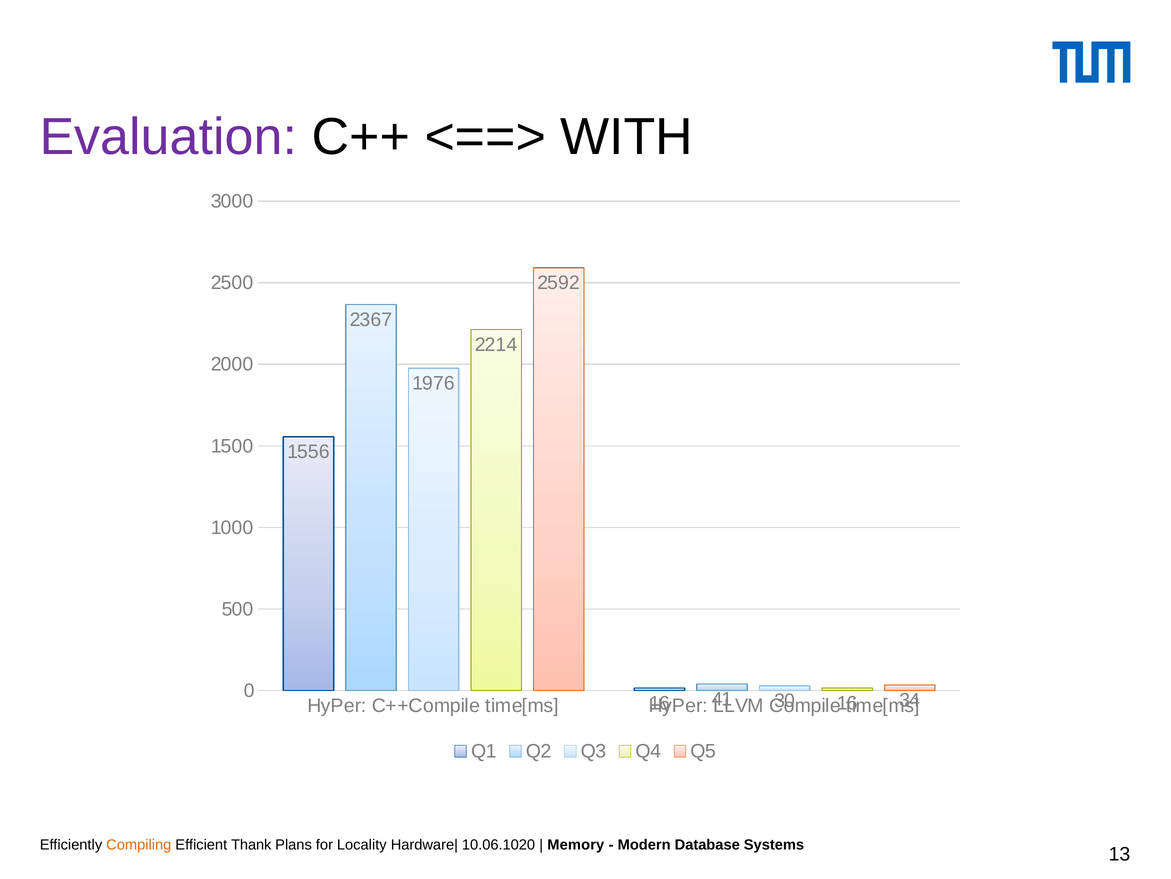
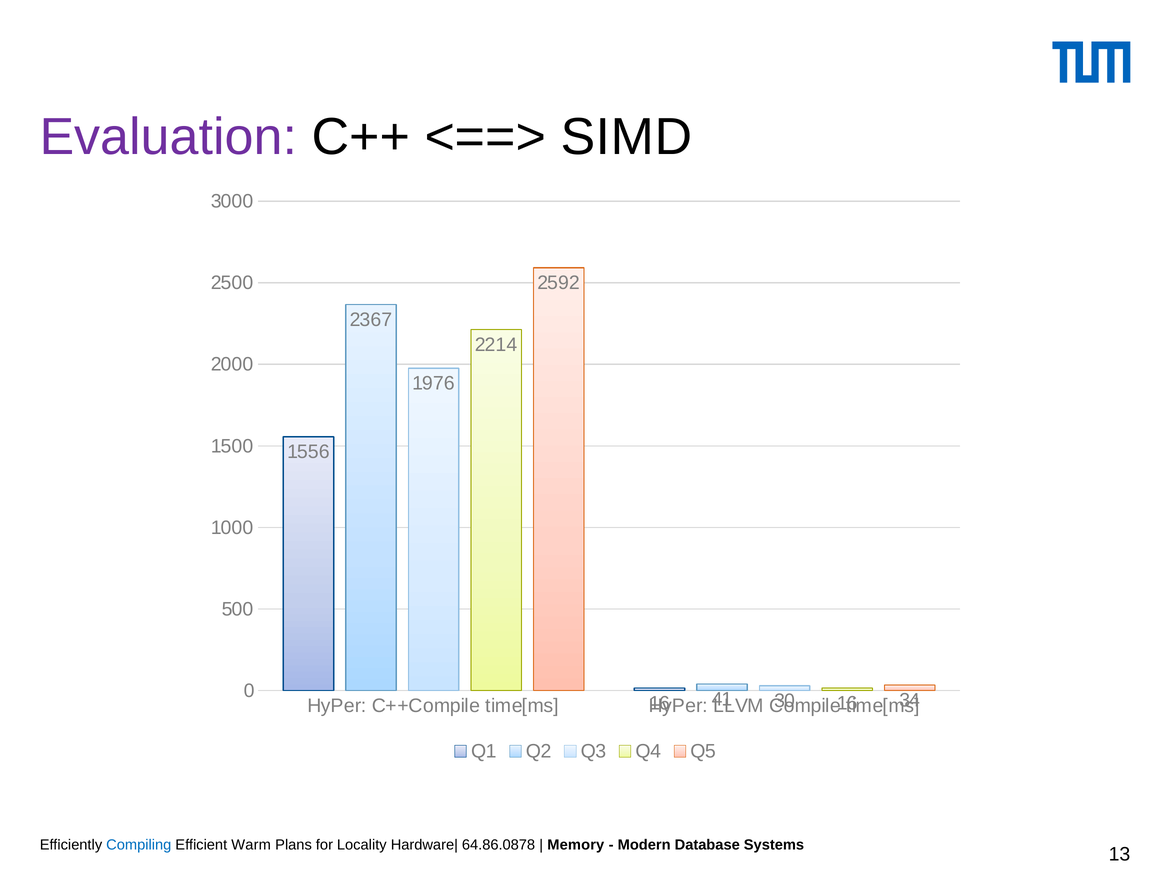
WITH: WITH -> SIMD (626, 137)
Compiling colour: orange -> blue (139, 844)
Thank: Thank -> Warm (251, 844)
10.06.1020: 10.06.1020 -> 64.86.0878 (499, 844)
